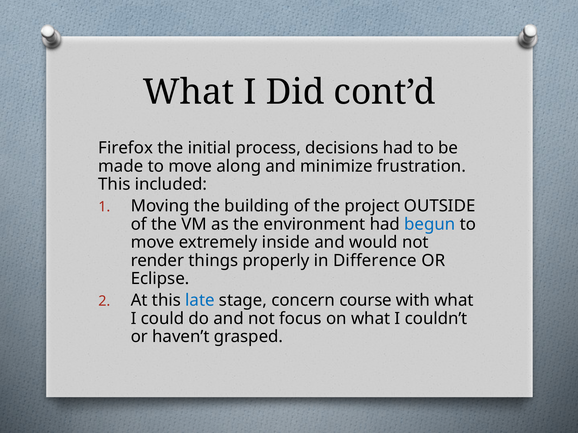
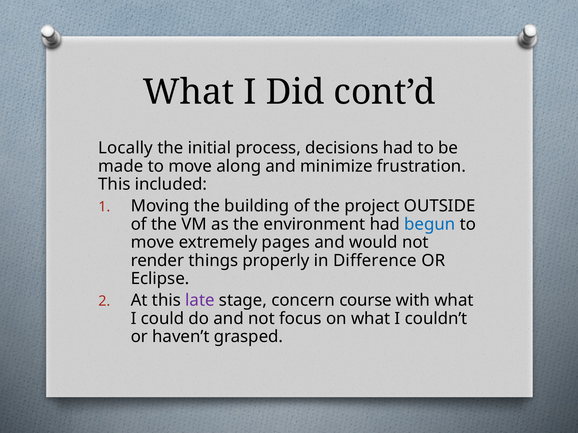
Firefox: Firefox -> Locally (126, 148)
inside: inside -> pages (286, 243)
late colour: blue -> purple (200, 301)
